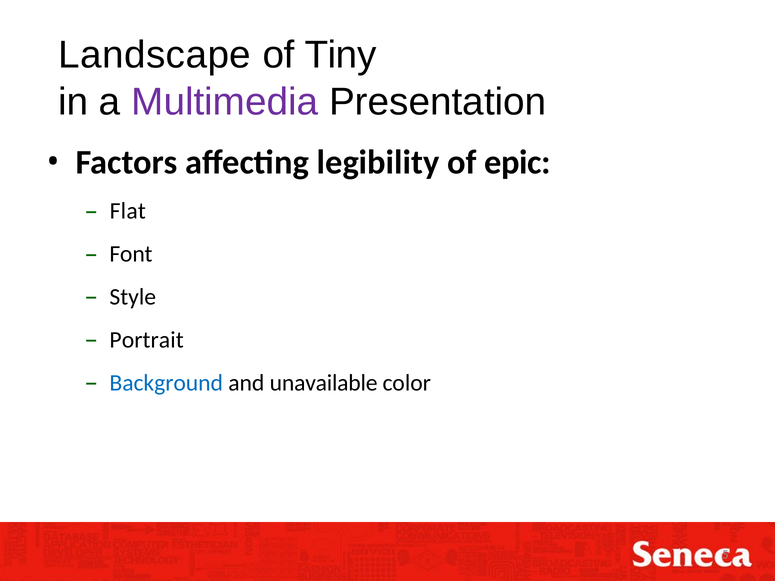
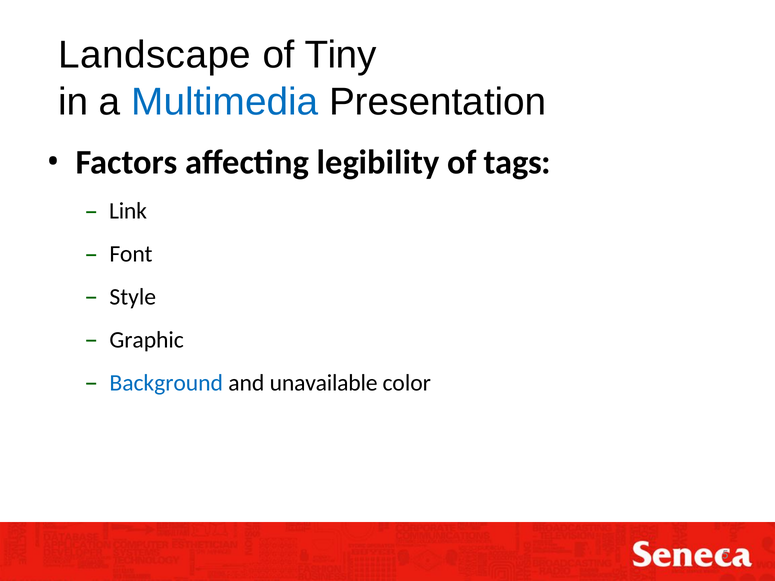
Multimedia colour: purple -> blue (225, 102)
epic: epic -> tags (517, 163)
Flat: Flat -> Link (128, 211)
Portrait: Portrait -> Graphic (147, 340)
